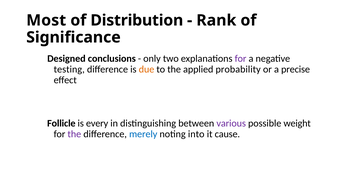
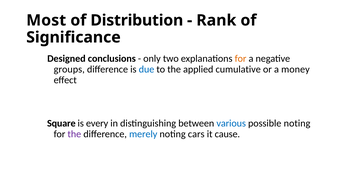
for colour: purple -> orange (241, 59)
testing: testing -> groups (69, 70)
due colour: orange -> blue (147, 70)
probability: probability -> cumulative (238, 70)
precise: precise -> money (295, 70)
Follicle: Follicle -> Square (61, 124)
various colour: purple -> blue (231, 124)
possible weight: weight -> noting (297, 124)
into: into -> cars (196, 134)
